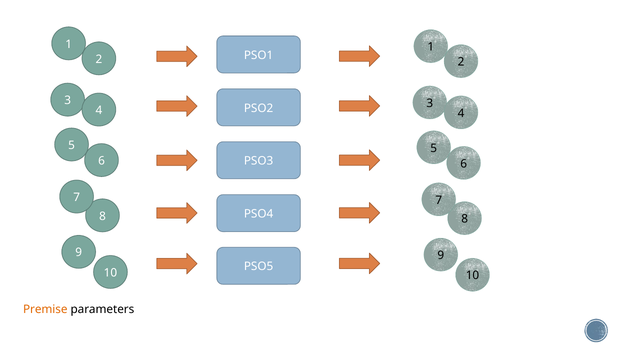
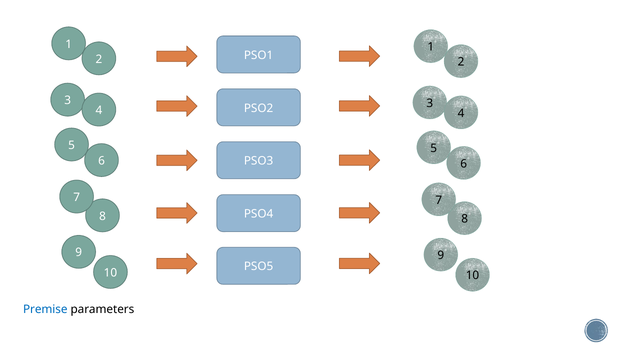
Premise colour: orange -> blue (45, 310)
